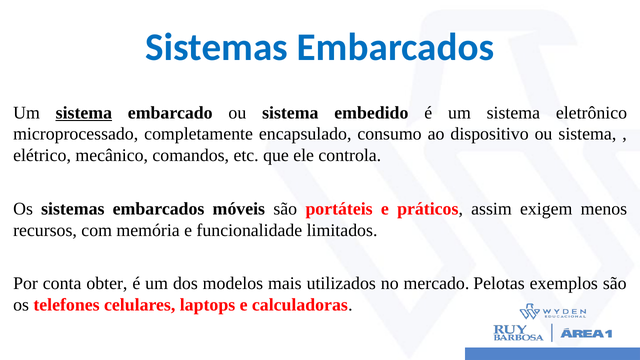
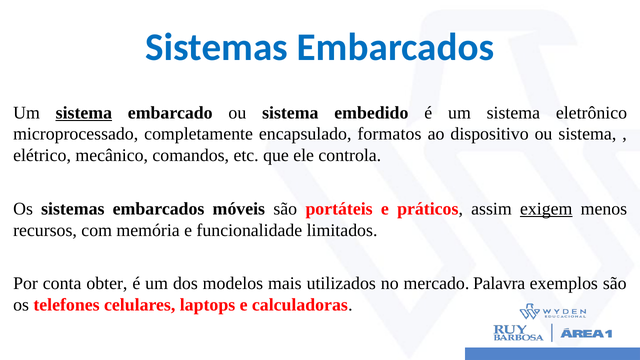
consumo: consumo -> formatos (389, 134)
exigem underline: none -> present (546, 209)
Pelotas: Pelotas -> Palavra (499, 284)
